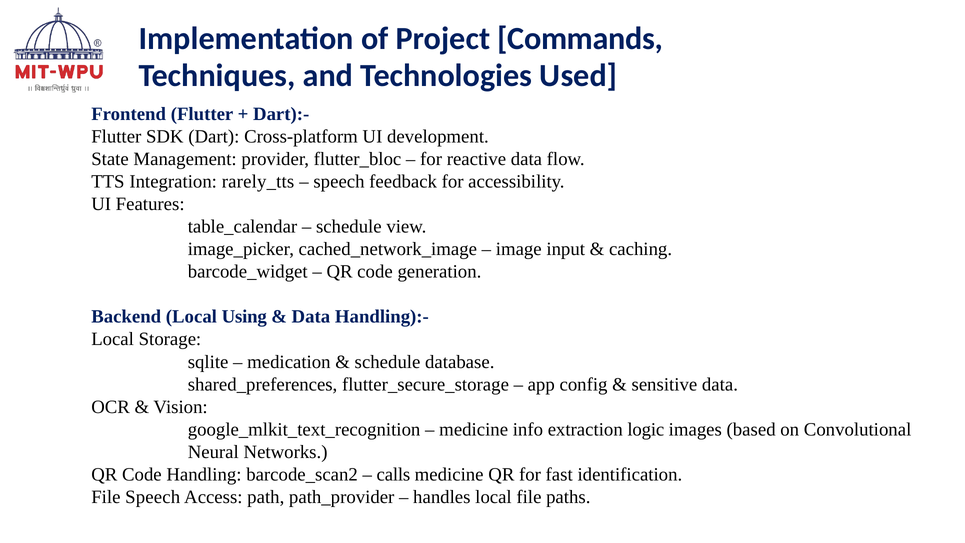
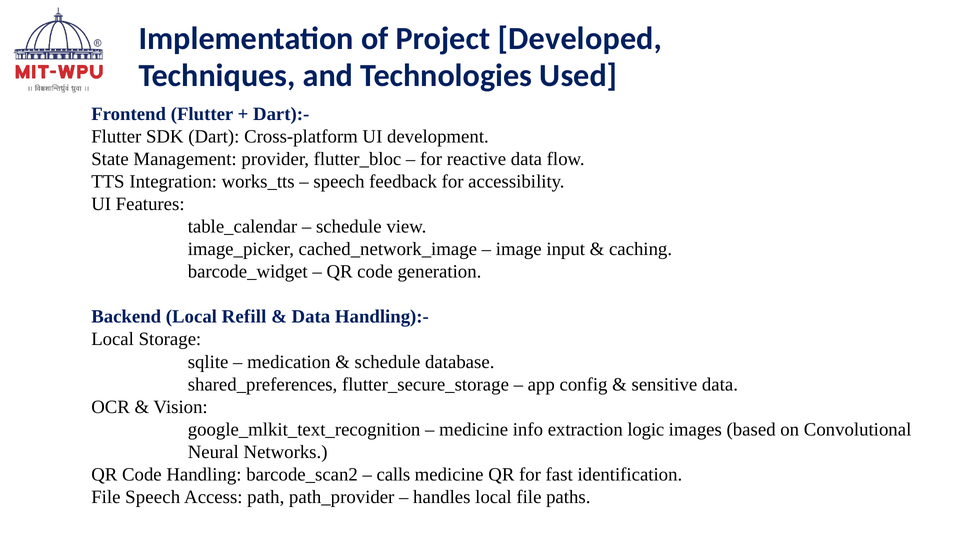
Commands: Commands -> Developed (580, 39)
rarely_tts: rarely_tts -> works_tts (258, 181)
Using: Using -> Refill (244, 317)
